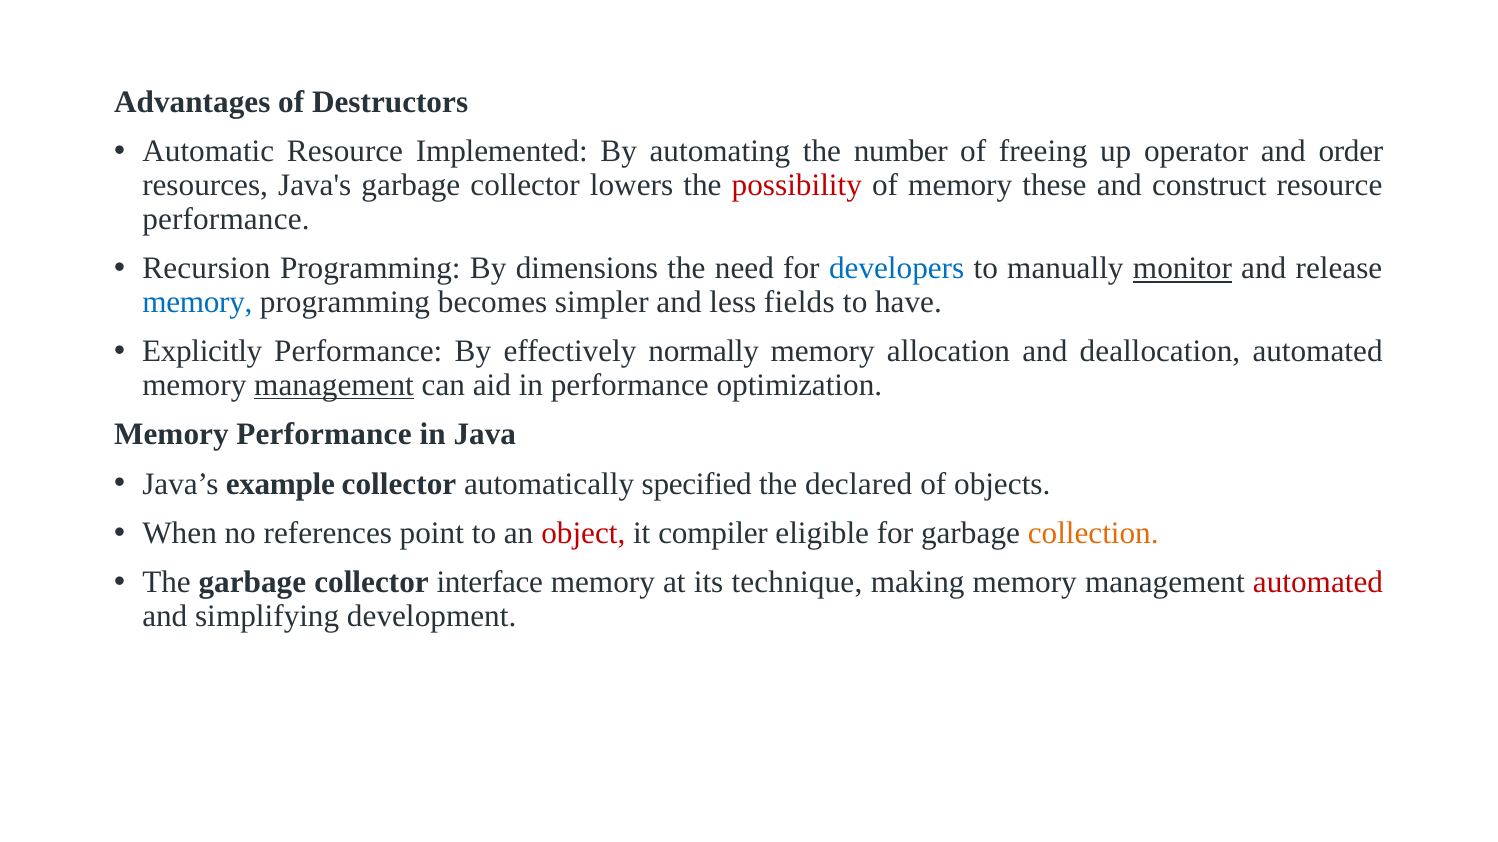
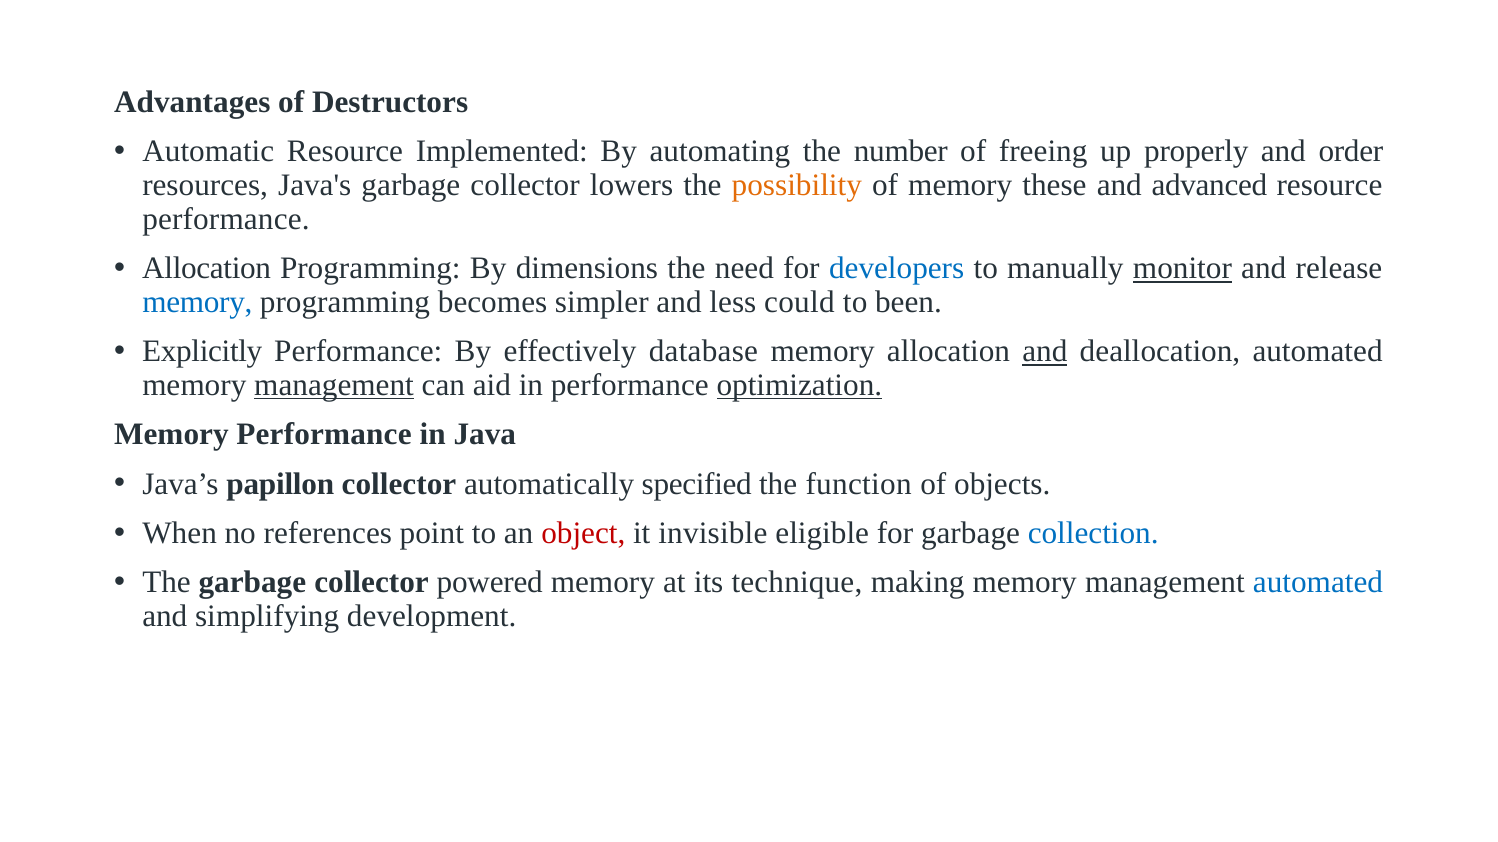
operator: operator -> properly (1196, 152)
possibility colour: red -> orange (797, 185)
construct: construct -> advanced (1209, 185)
Recursion: Recursion -> Allocation (207, 268)
fields: fields -> could (799, 302)
have: have -> been (908, 302)
normally: normally -> database (703, 352)
and underline: none -> present (1045, 352)
optimization underline: none -> present (799, 385)
example: example -> papillon (280, 484)
declared: declared -> function (859, 484)
compiler: compiler -> invisible (713, 533)
collection colour: orange -> blue (1093, 533)
interface: interface -> powered (490, 583)
automated colour: red -> blue (1318, 583)
